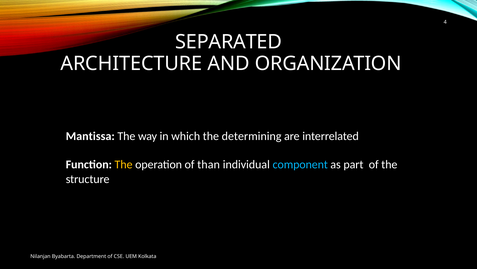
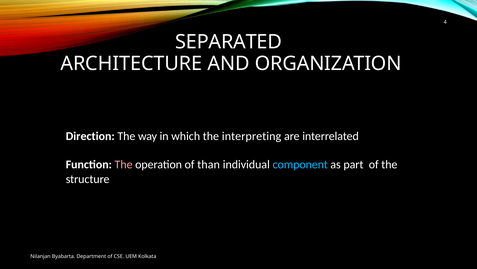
Mantissa: Mantissa -> Direction (90, 136)
determining: determining -> interpreting (252, 136)
The colour: yellow -> pink (124, 164)
